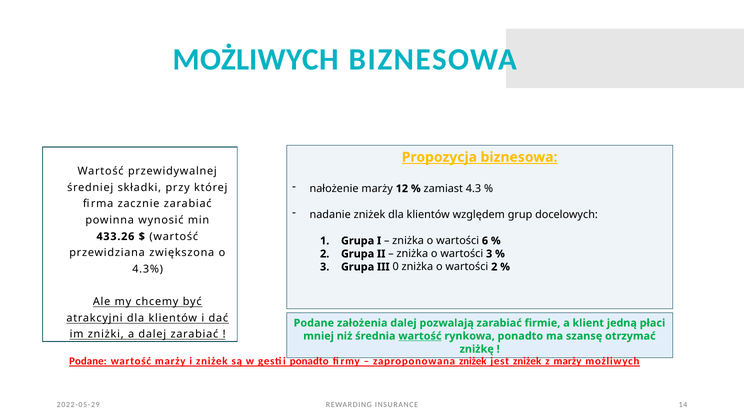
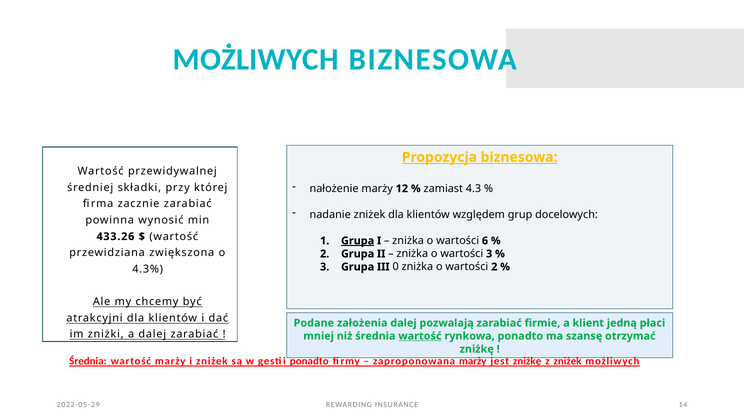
Grupa underline: none -> present (358, 240)
Podane: Podane -> Średnia (88, 361)
zaproponowana zniżek: zniżek -> marży (473, 361)
jest zniżek: zniżek -> zniżkę (527, 361)
z marży: marży -> zniżek (568, 361)
